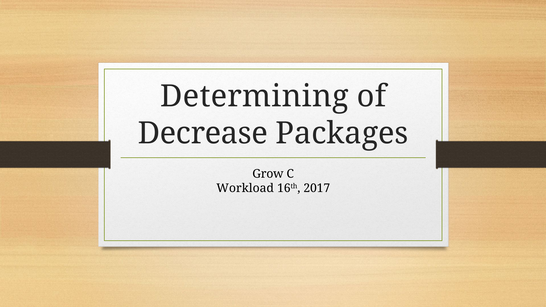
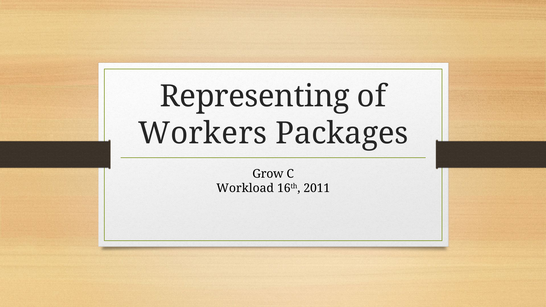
Determining: Determining -> Representing (255, 96)
Decrease: Decrease -> Workers (203, 133)
2017: 2017 -> 2011 (317, 188)
